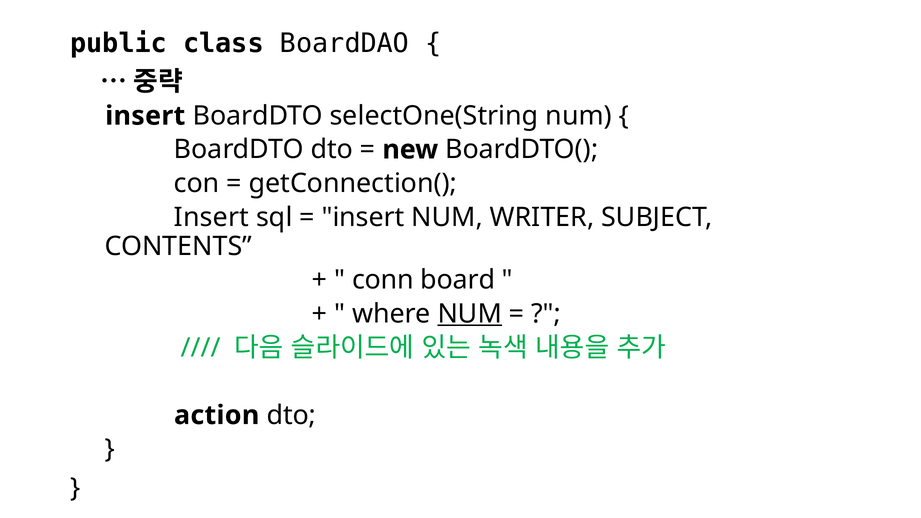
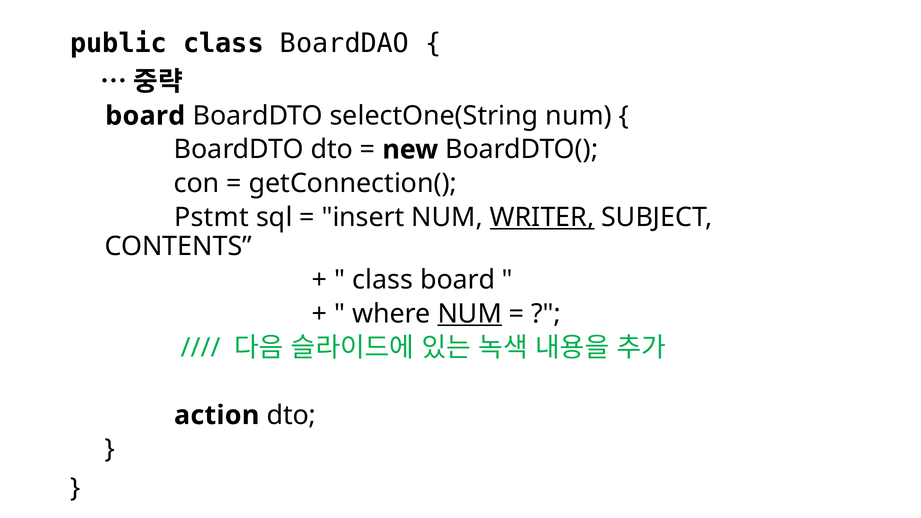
insert: insert -> board (145, 116)
Insert: Insert -> Pstmt (211, 217)
WRITER underline: none -> present (542, 217)
conn: conn -> class (383, 280)
